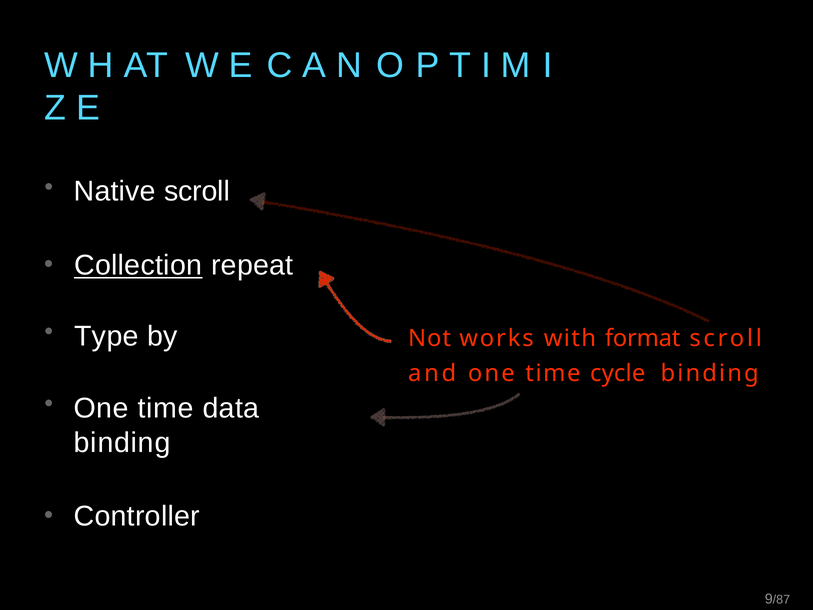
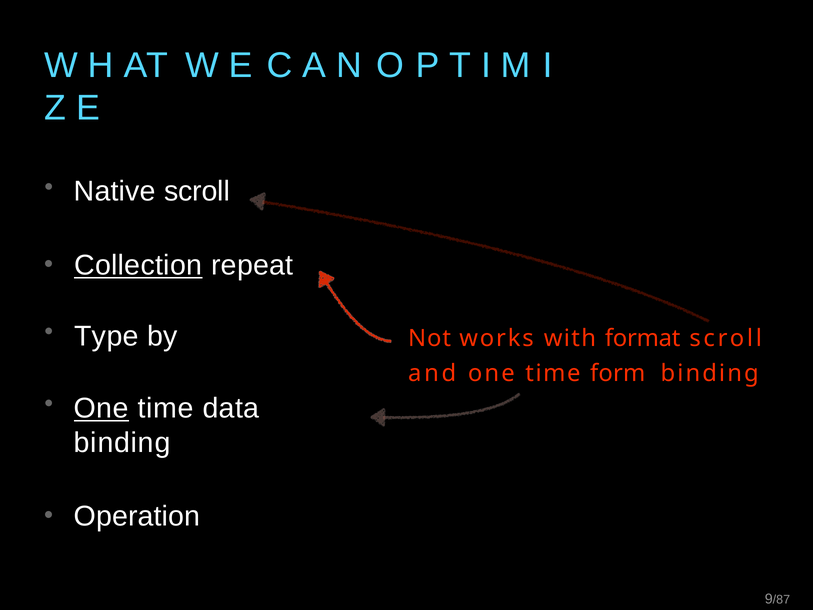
cycle: cycle -> form (618, 373)
One underline: none -> present (101, 408)
Controller: Controller -> Operation (137, 516)
